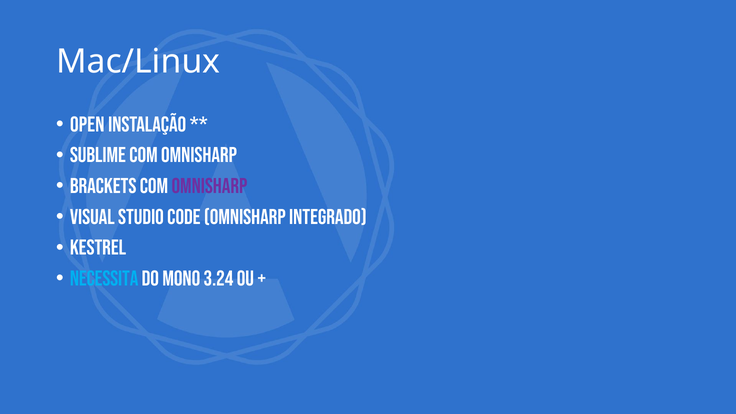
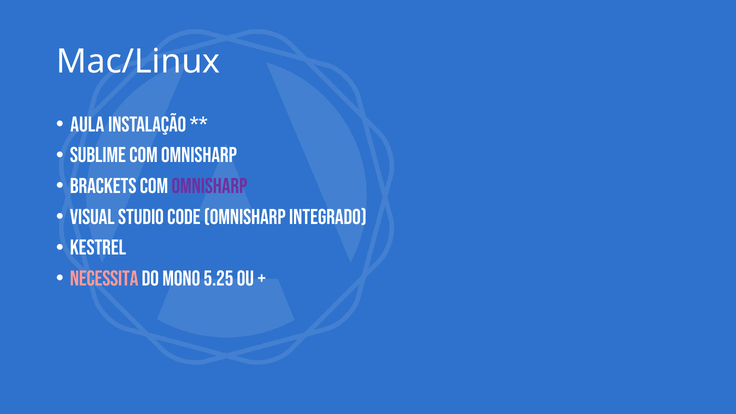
Open: Open -> Aula (87, 124)
Necessita colour: light blue -> pink (104, 279)
3.24: 3.24 -> 5.25 (218, 279)
